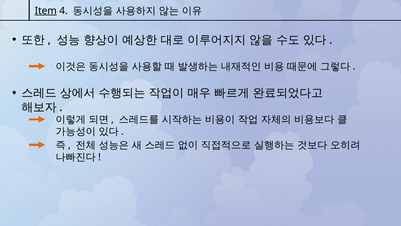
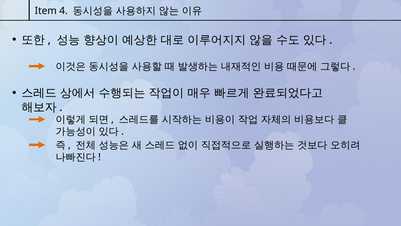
Item underline: present -> none (46, 11)
